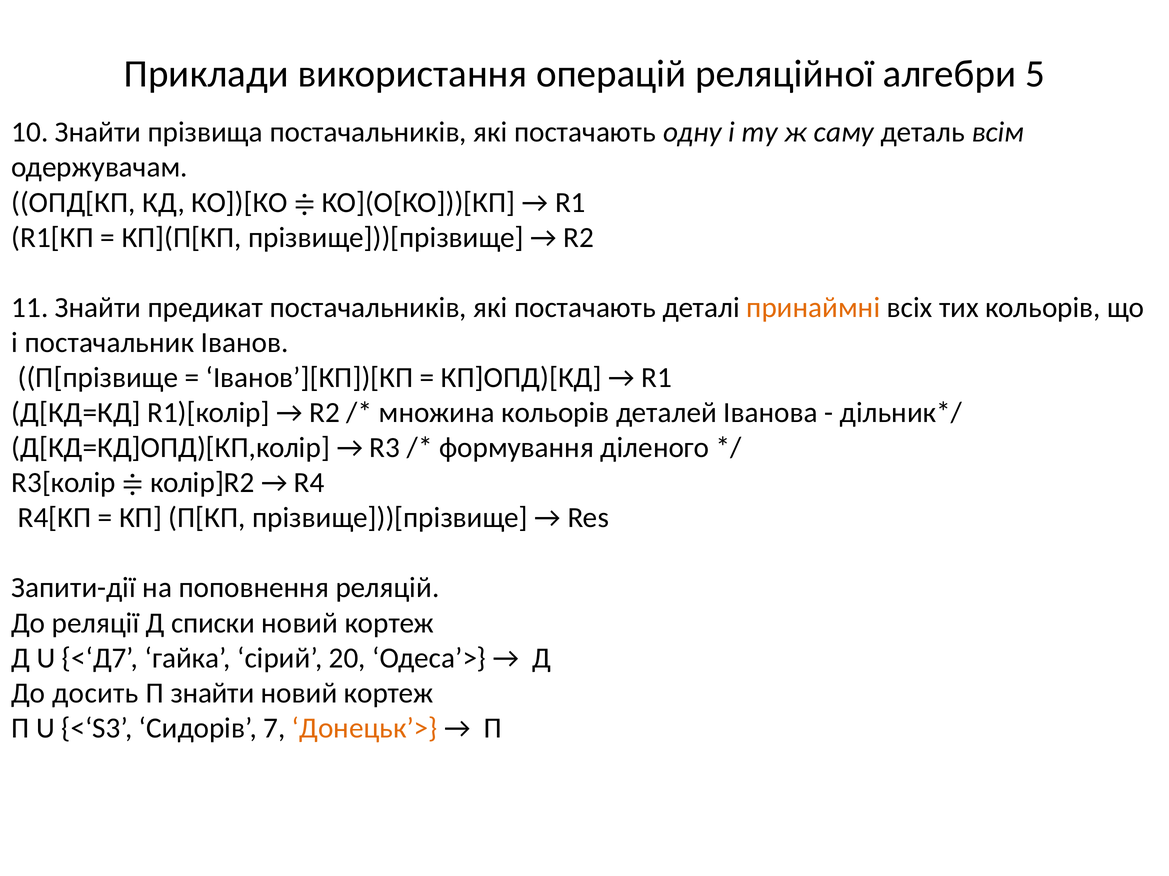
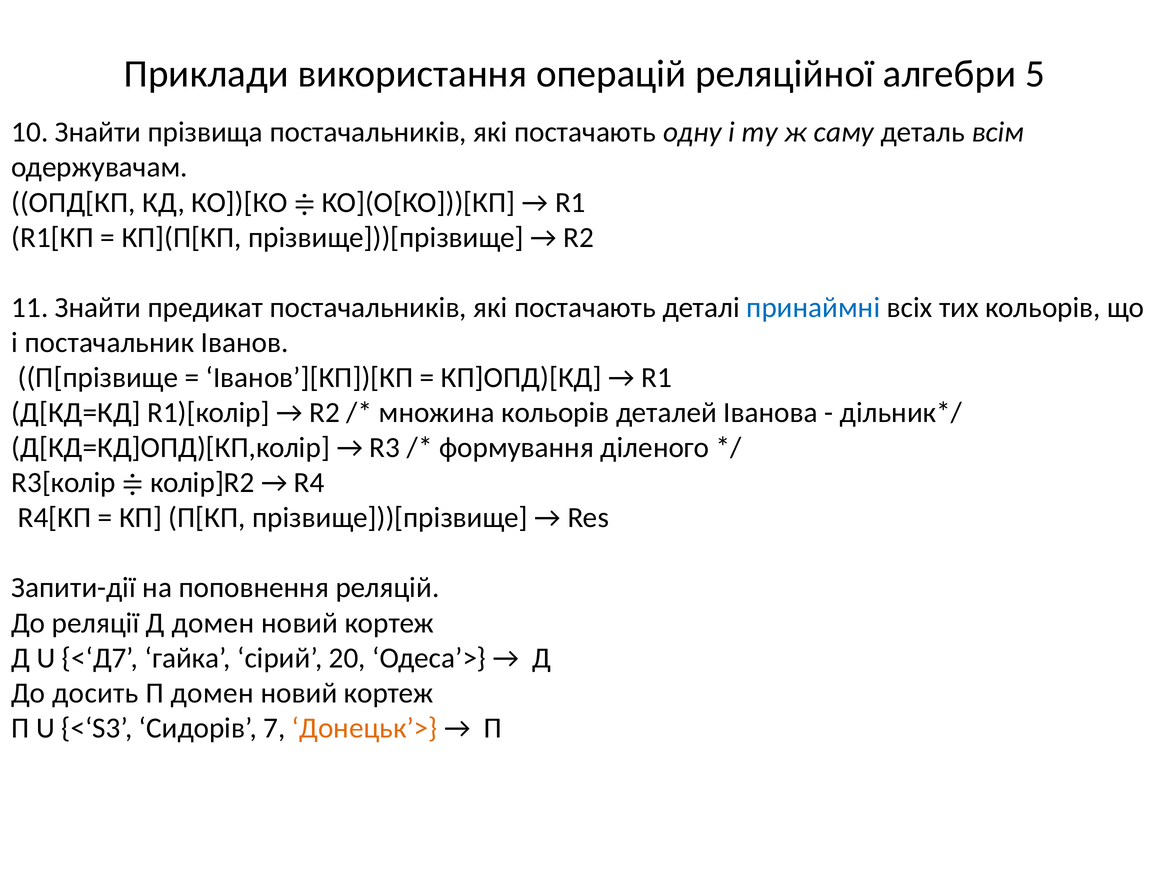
принаймні colour: orange -> blue (813, 308)
Д списки: списки -> домен (213, 623)
П знайти: знайти -> домен (212, 694)
